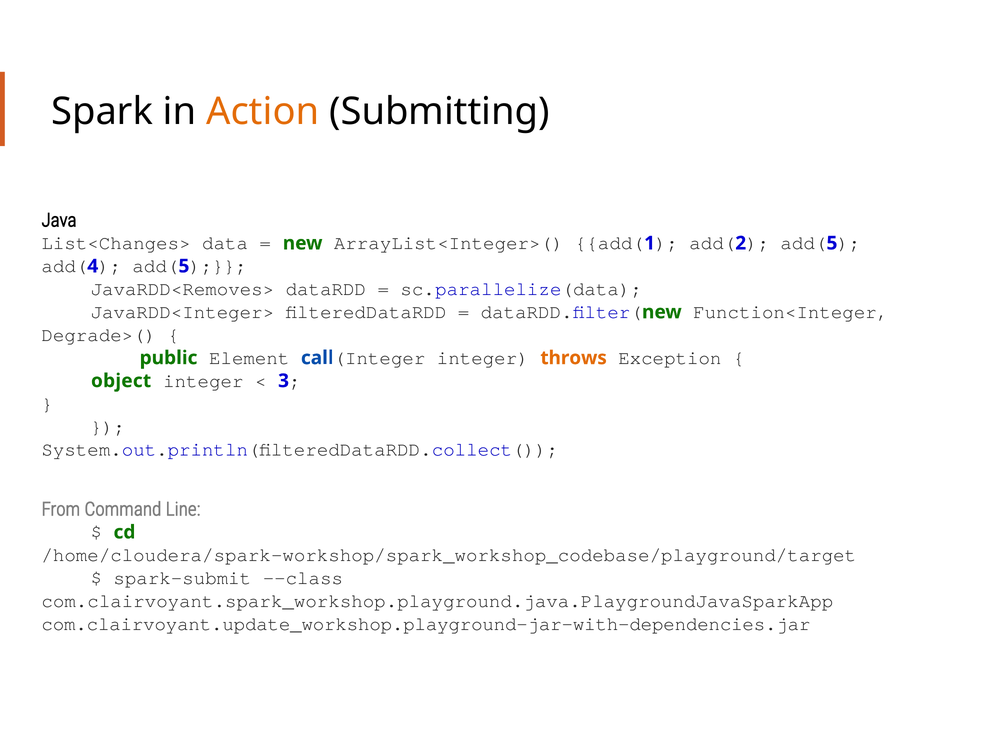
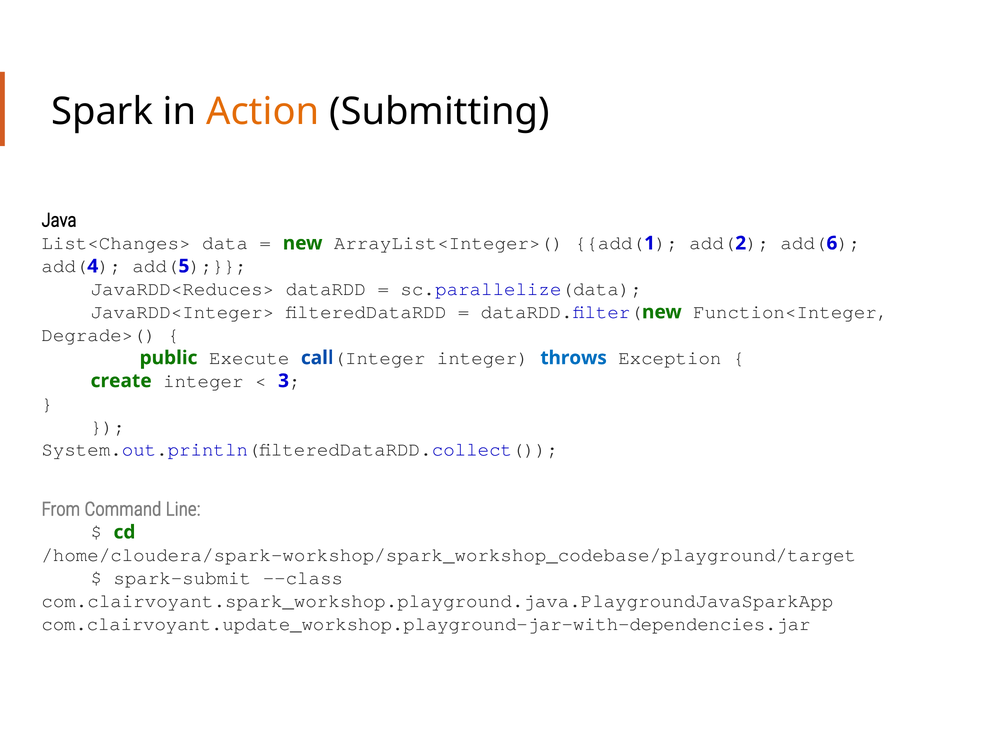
5: 5 -> 6 (832, 243)
JavaRDD<Removes>: JavaRDD<Removes> -> JavaRDD<Reduces> (182, 289)
Element: Element -> Execute (249, 358)
throws colour: orange -> blue (574, 358)
object: object -> create (121, 381)
